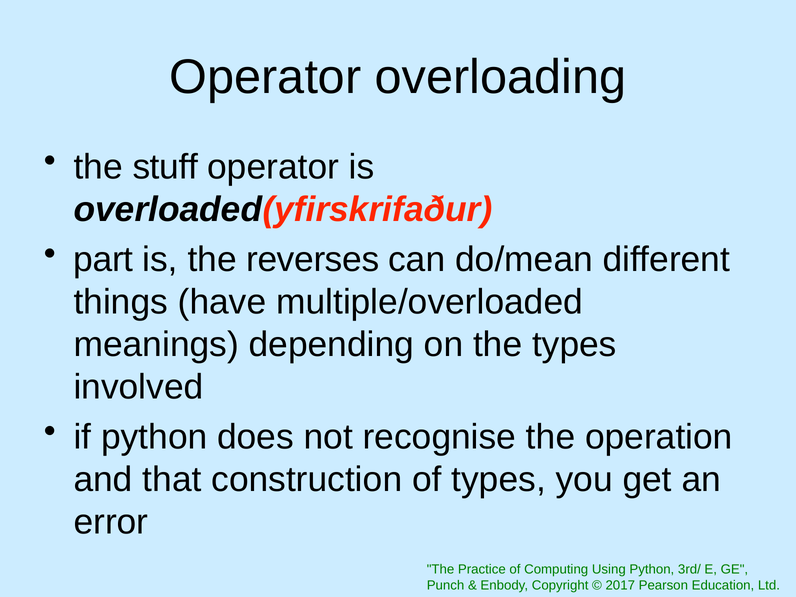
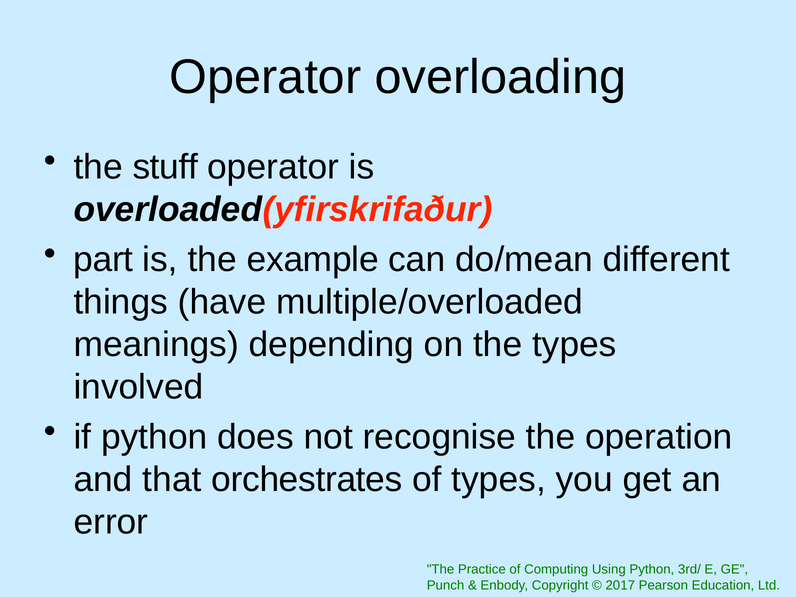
reverses: reverses -> example (313, 260)
construction: construction -> orchestrates (307, 480)
